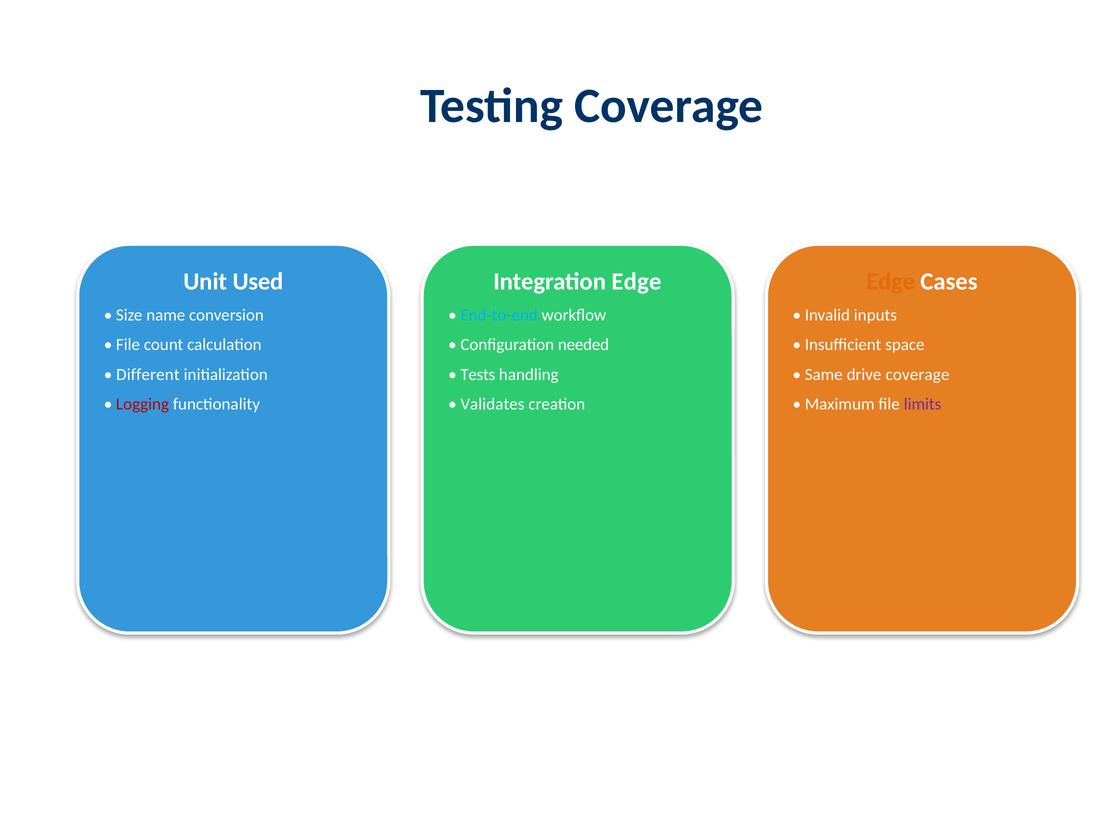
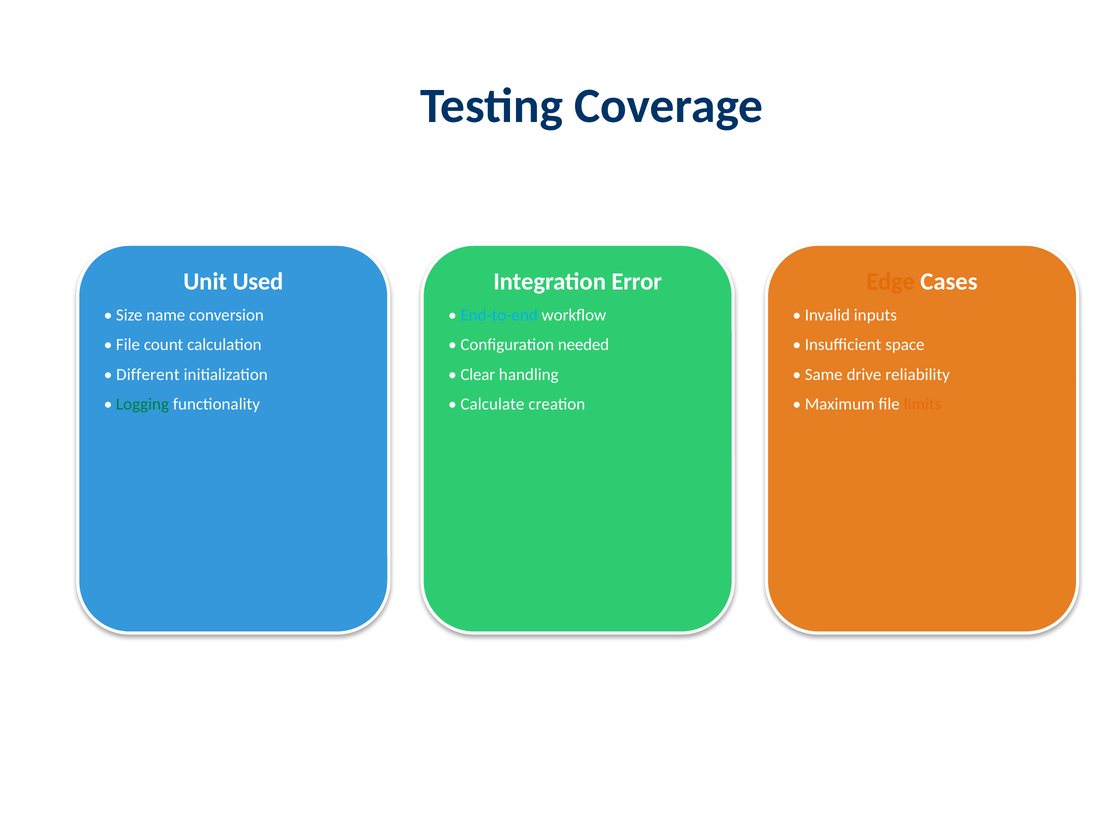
Integration Edge: Edge -> Error (637, 282)
Tests: Tests -> Clear (478, 375)
drive coverage: coverage -> reliability (918, 375)
Logging colour: red -> green (143, 404)
Validates: Validates -> Calculate (492, 404)
limits colour: purple -> orange (923, 404)
